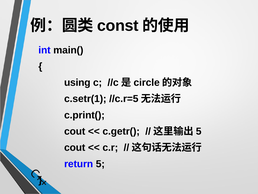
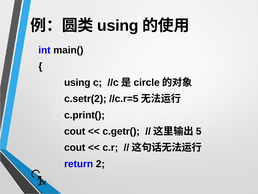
const: const -> using (118, 26)
c.setr(1: c.setr(1 -> c.setr(2 (85, 99)
return 5: 5 -> 2 (100, 163)
